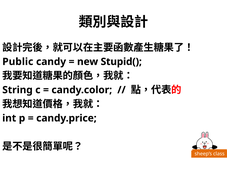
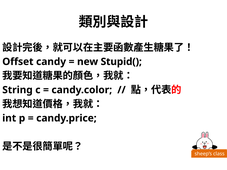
Public: Public -> Offset (18, 62)
